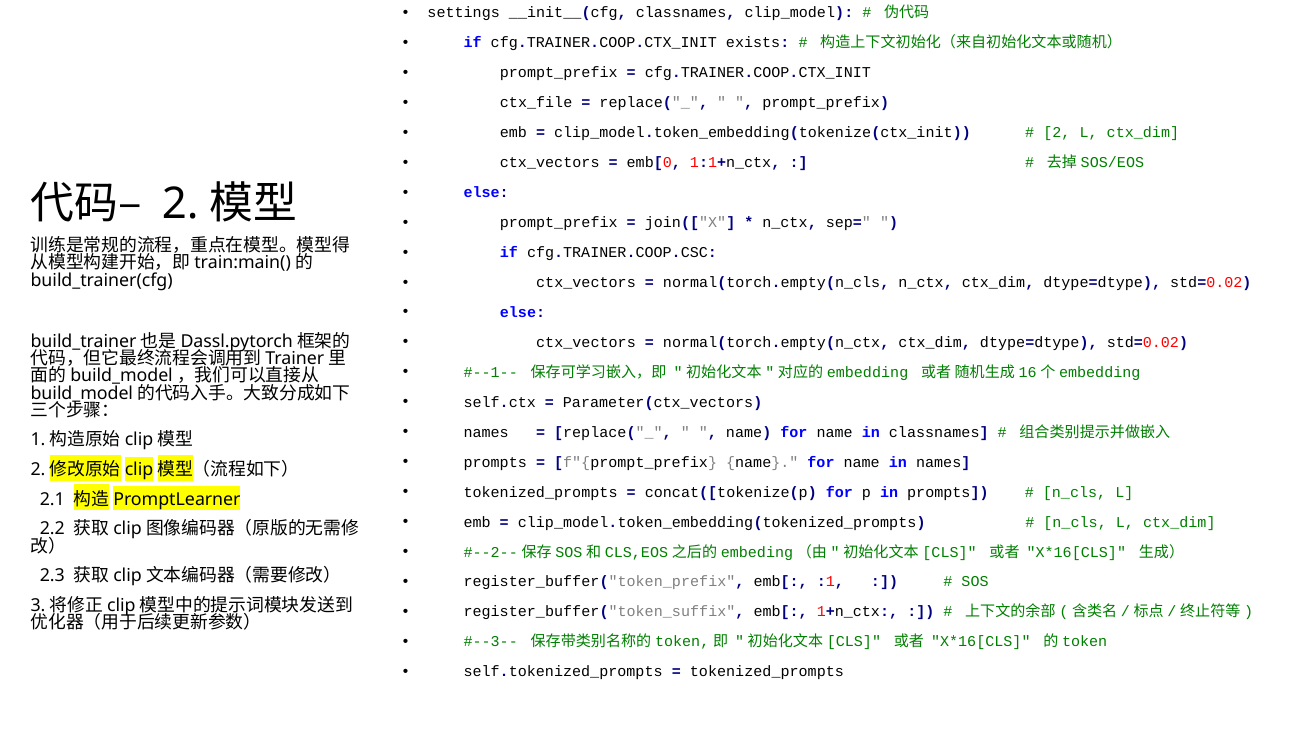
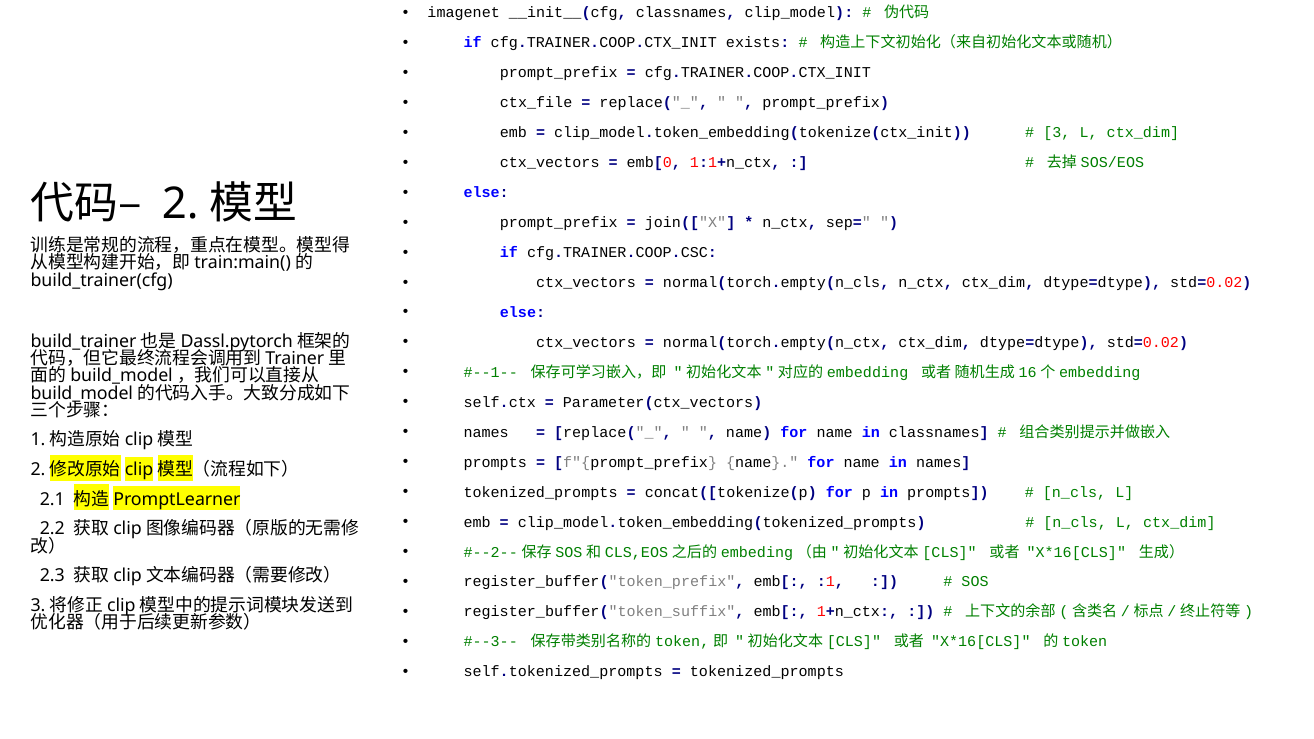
settings: settings -> imagenet (464, 13)
2: 2 -> 3 (1057, 133)
